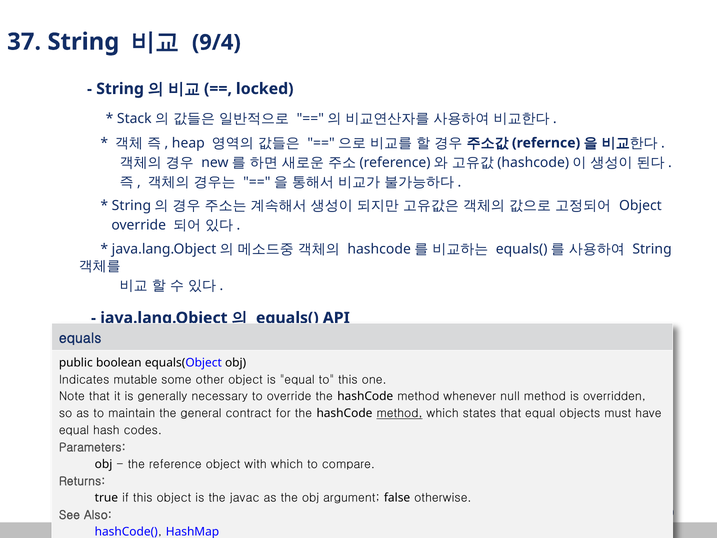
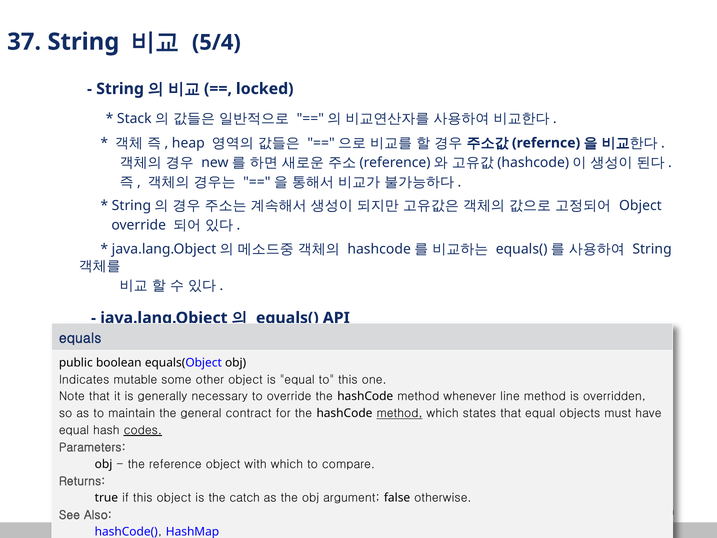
9/4: 9/4 -> 5/4 (216, 42)
null: null -> line (510, 396)
codes underline: none -> present (143, 430)
javac: javac -> catch (245, 498)
